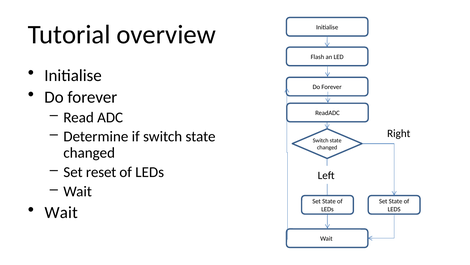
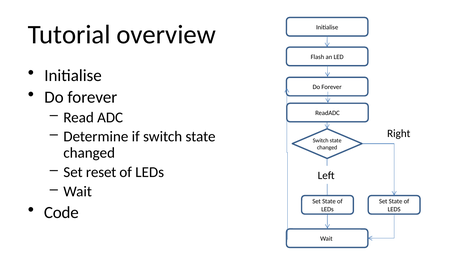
Wait: Wait -> Code (61, 212)
